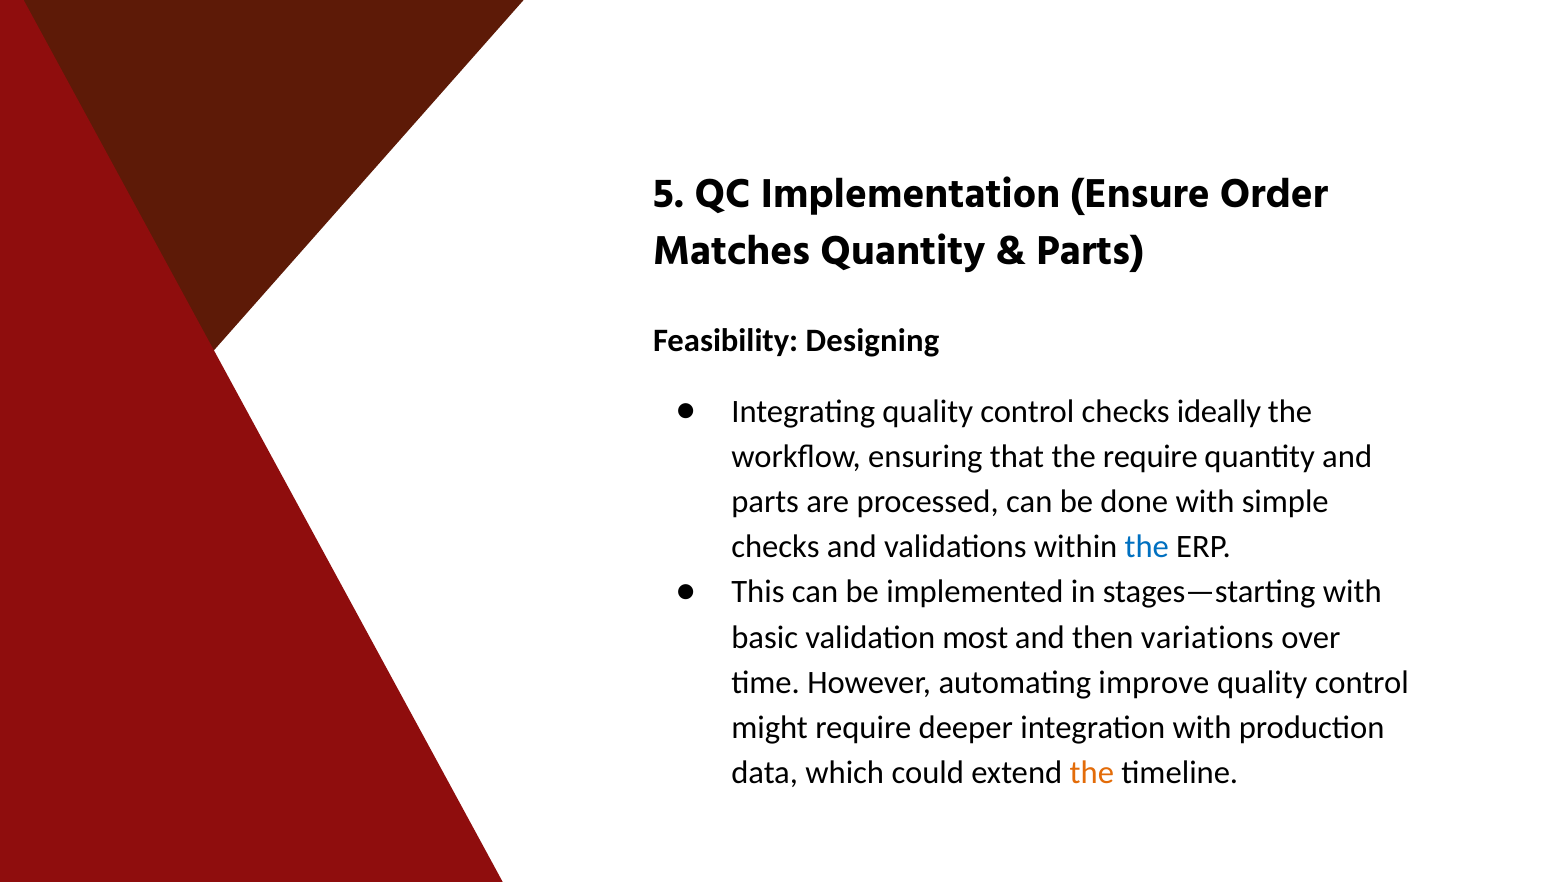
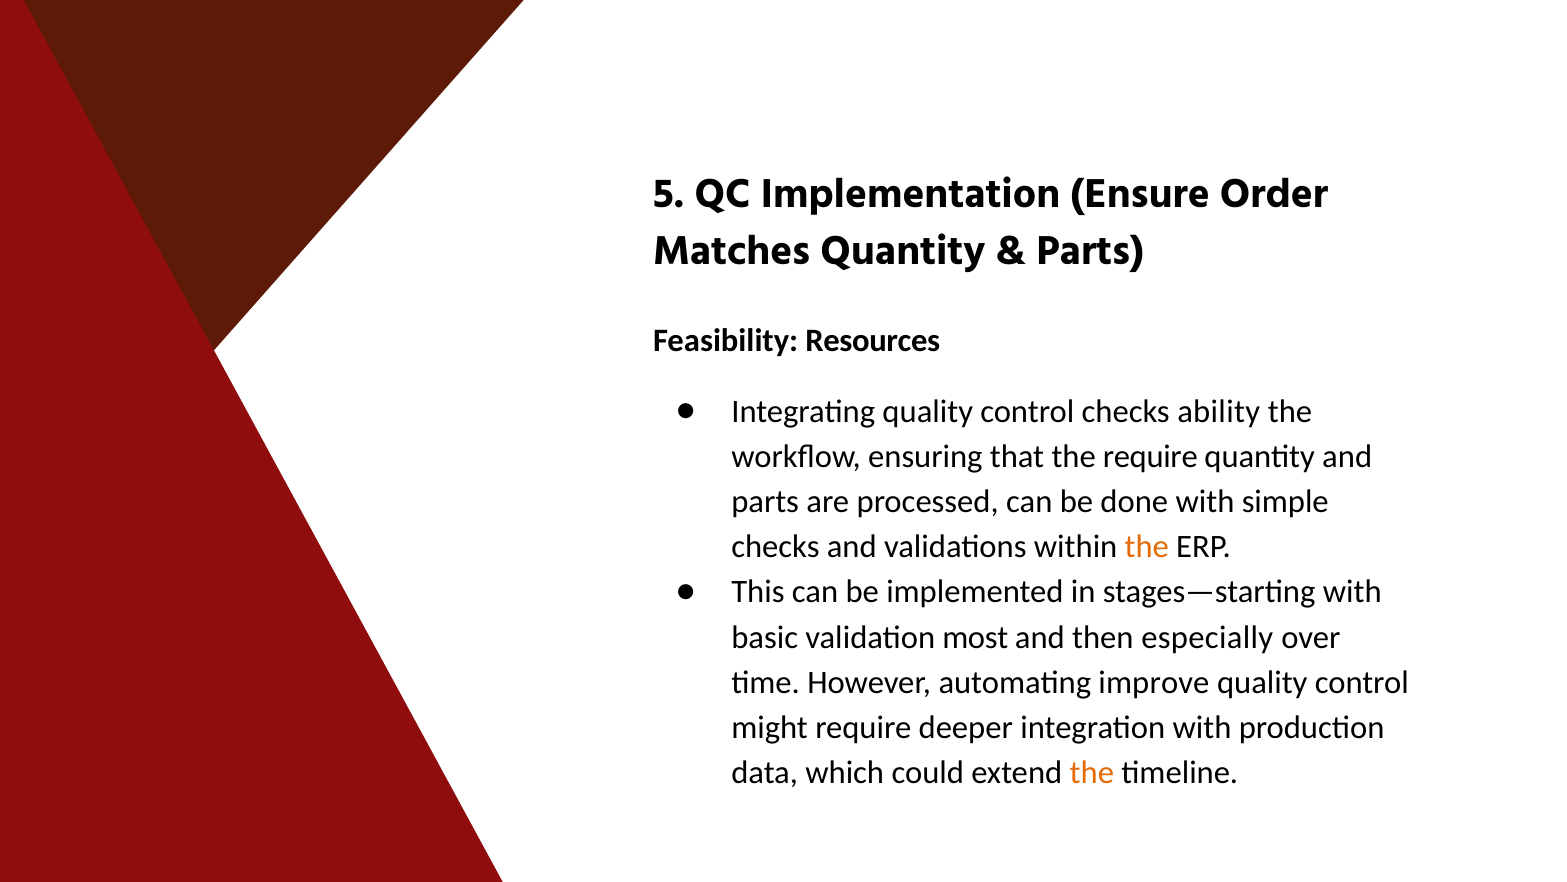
Designing: Designing -> Resources (873, 341)
ideally: ideally -> ability (1219, 412)
the colour: blue -> orange (1147, 547)
variations: variations -> especially (1207, 637)
